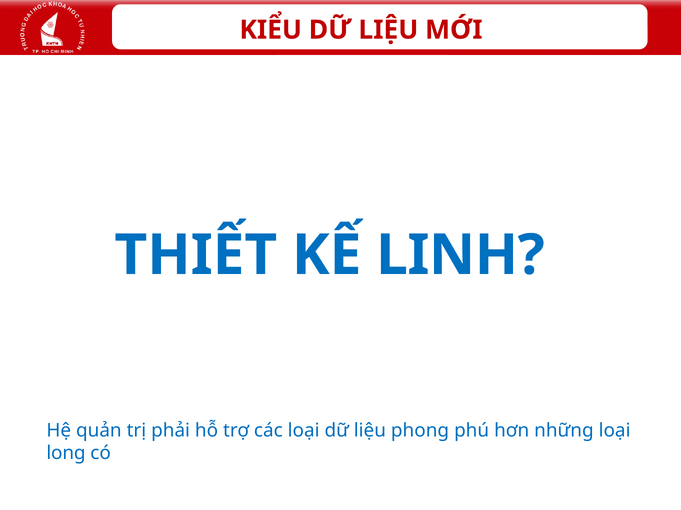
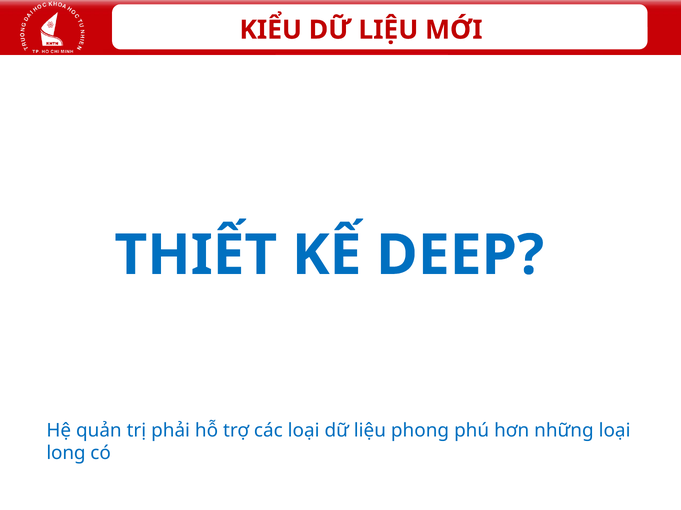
LINH: LINH -> DEEP (460, 256)
